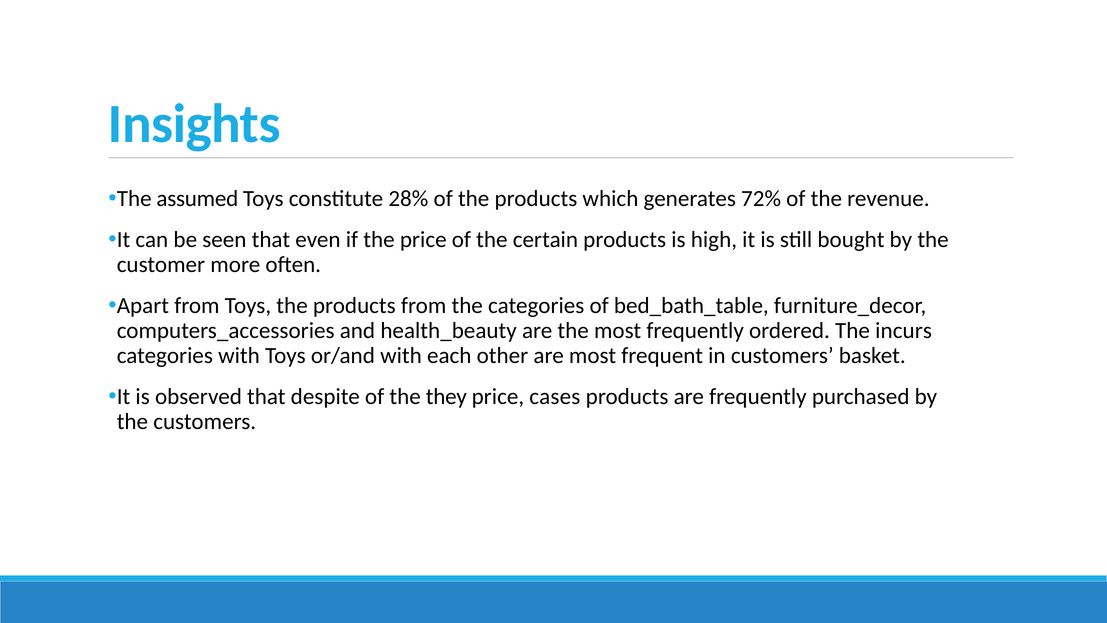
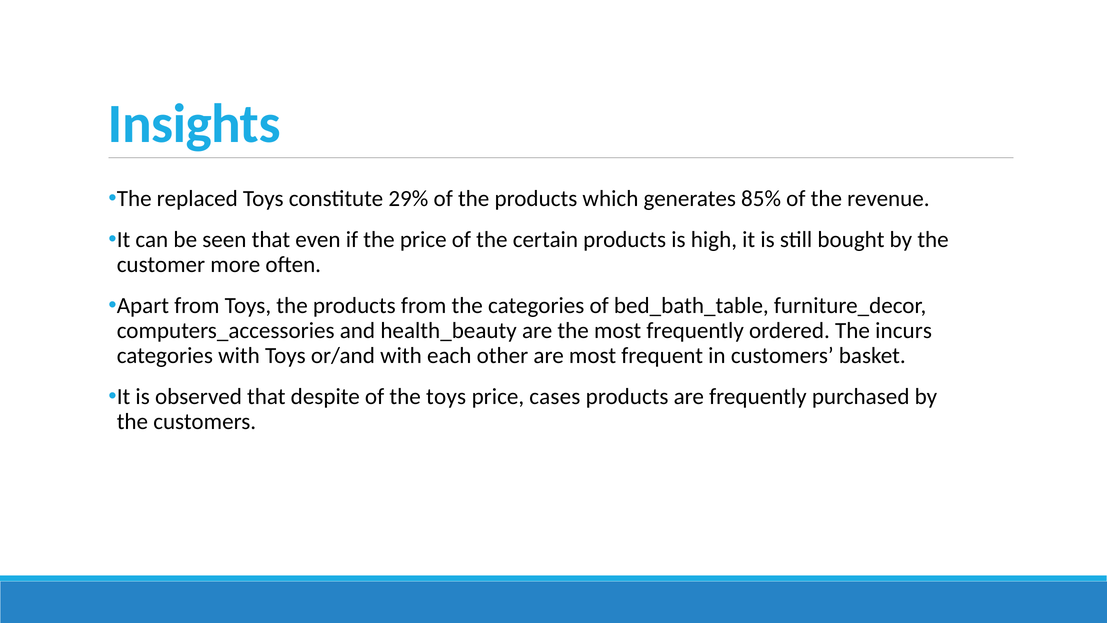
assumed: assumed -> replaced (197, 199)
28%: 28% -> 29% (408, 199)
72%: 72% -> 85% (761, 199)
the they: they -> toys (446, 396)
